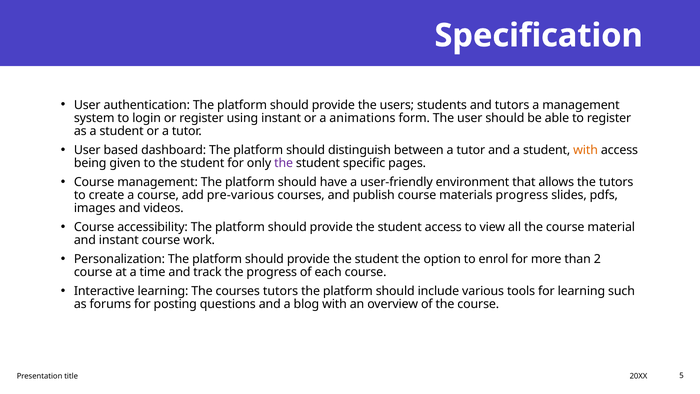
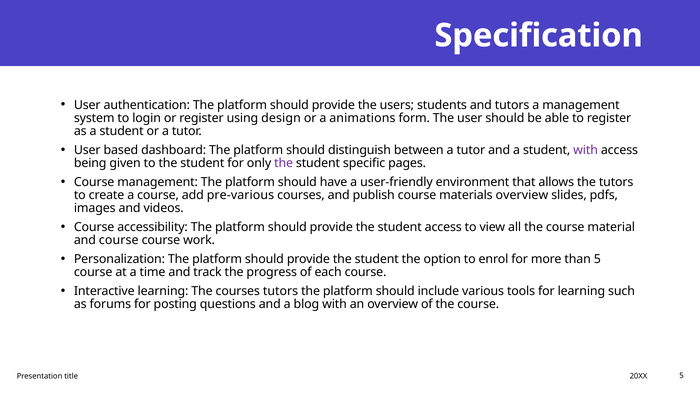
using instant: instant -> design (281, 118)
with colour: orange -> purple (586, 150)
materials progress: progress -> overview (522, 195)
and instant: instant -> course (119, 240)
than 2: 2 -> 5 (597, 259)
